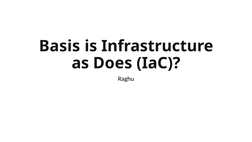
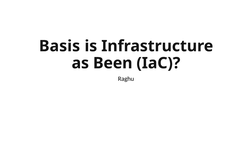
Does: Does -> Been (113, 63)
